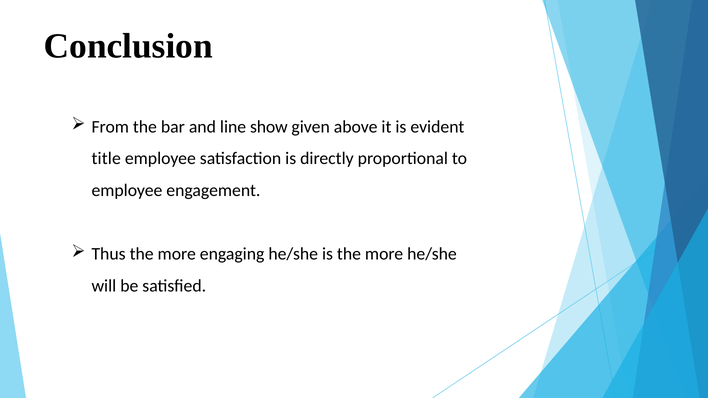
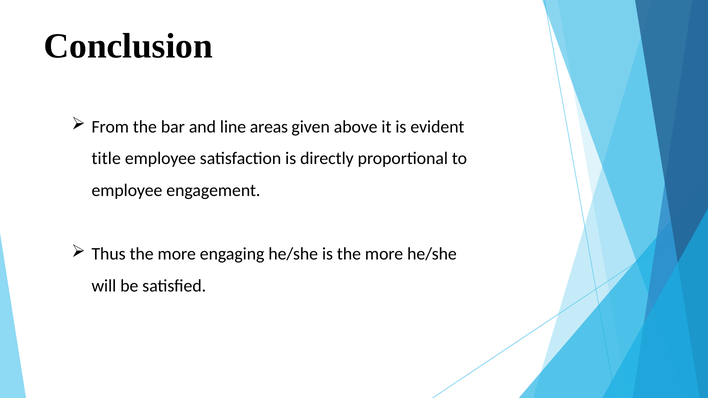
show: show -> areas (269, 127)
